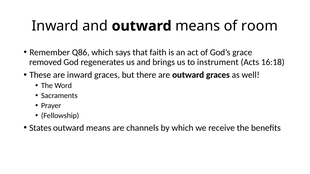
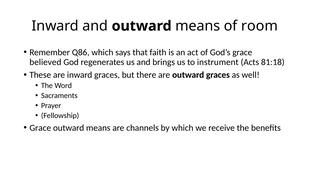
removed: removed -> believed (45, 62)
16:18: 16:18 -> 81:18 (273, 62)
States: States -> Grace (40, 128)
